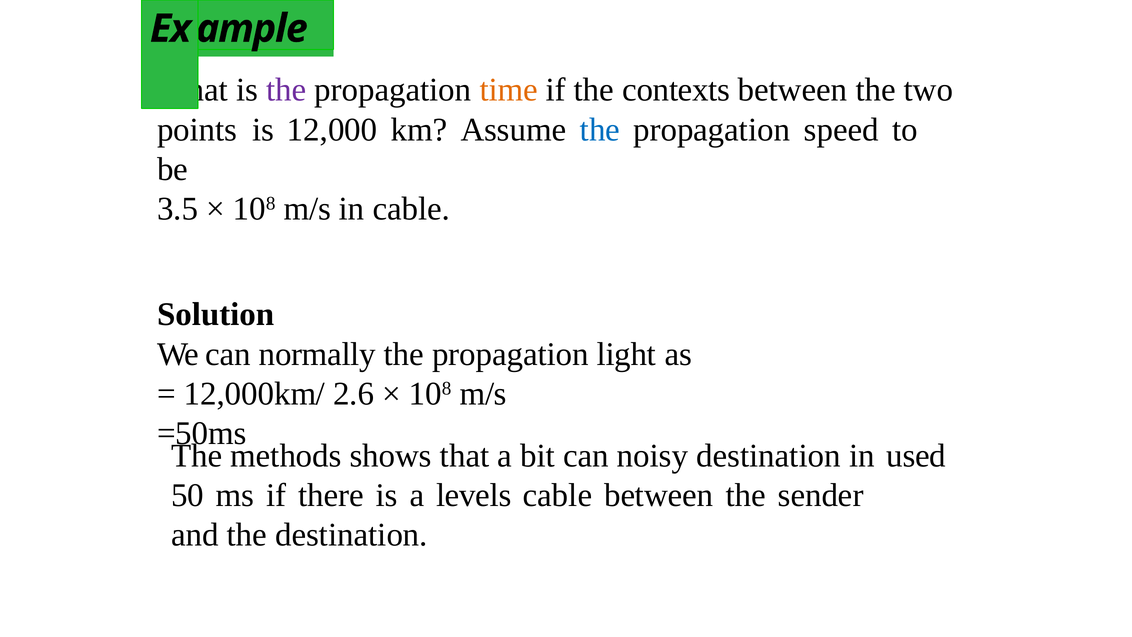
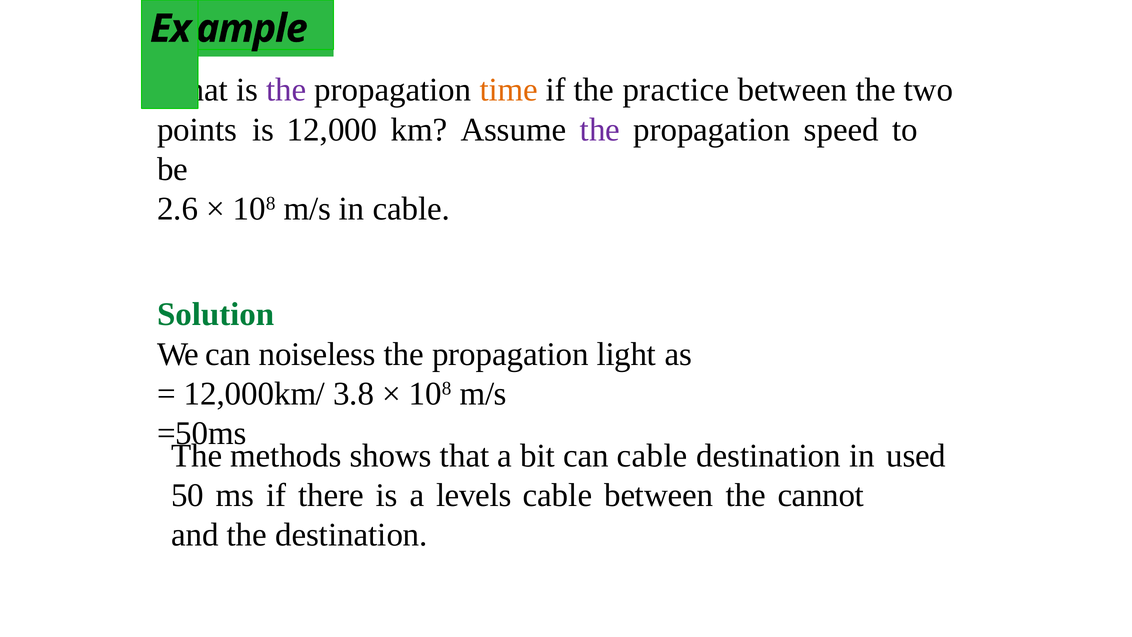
contexts: contexts -> practice (676, 90)
the colour: blue -> purple (600, 130)
3.5: 3.5 -> 2.6 (178, 209)
Solution colour: black -> green (216, 314)
normally: normally -> noiseless (317, 354)
2.6: 2.6 -> 3.8 (354, 394)
can noisy: noisy -> cable (652, 456)
sender: sender -> cannot (821, 495)
